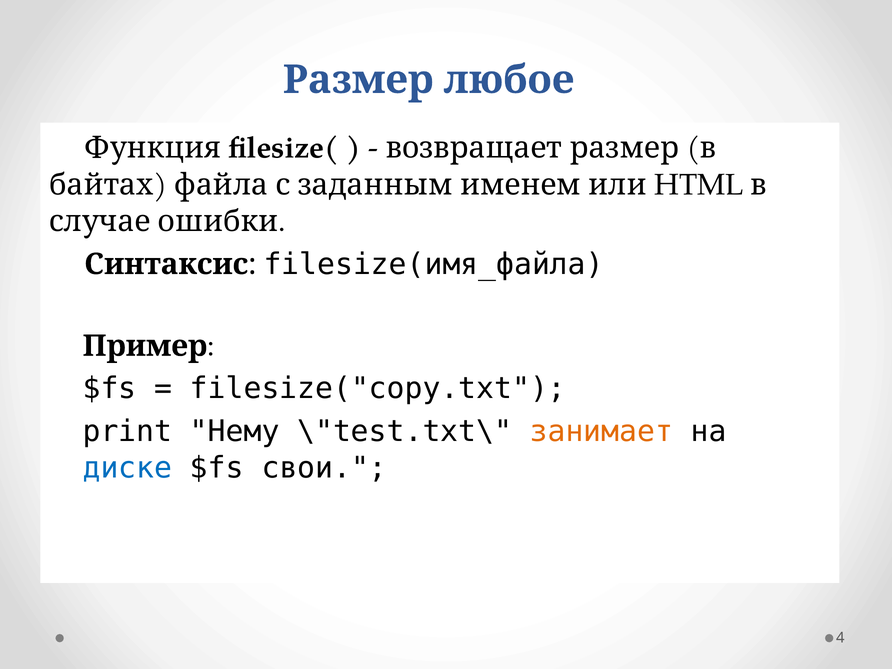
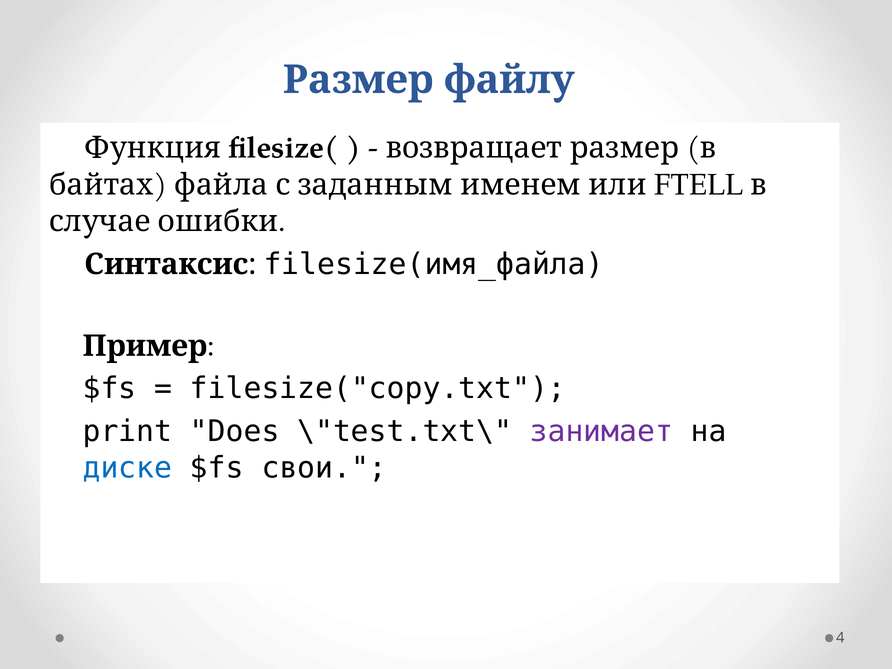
любое: любое -> файлу (509, 80)
HTML: HTML -> FTELL (699, 185)
Нему: Нему -> Does (235, 431)
занимает colour: orange -> purple (601, 431)
